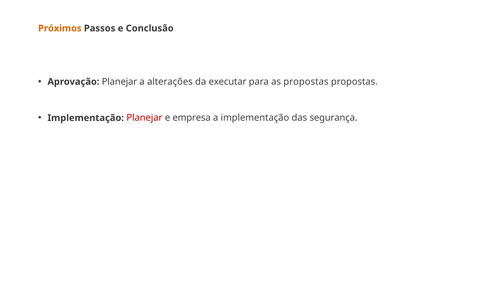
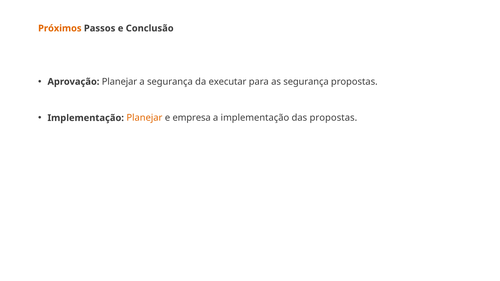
a alterações: alterações -> segurança (170, 82)
as propostas: propostas -> segurança (306, 82)
Planejar colour: red -> orange (144, 118)
das segurança: segurança -> propostas (333, 118)
